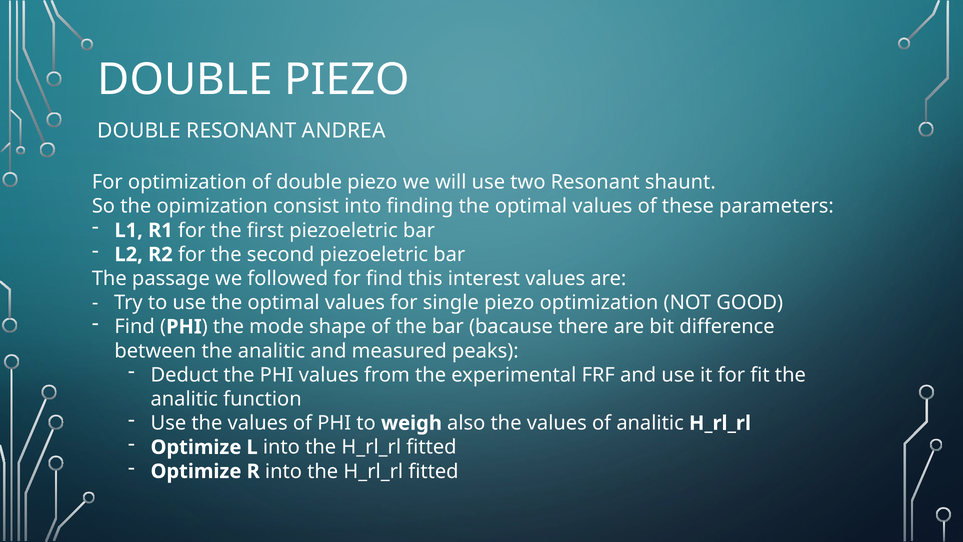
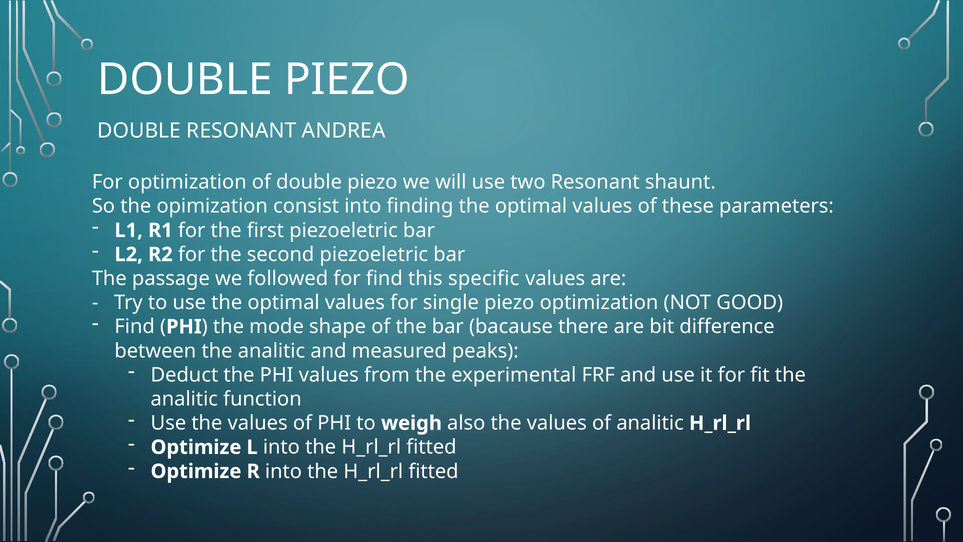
interest: interest -> specific (484, 278)
